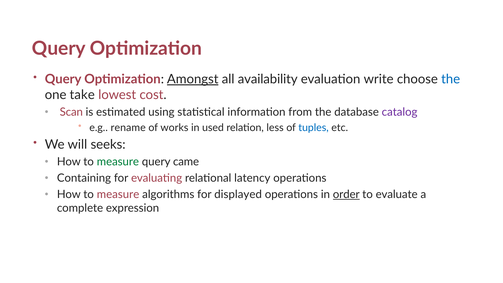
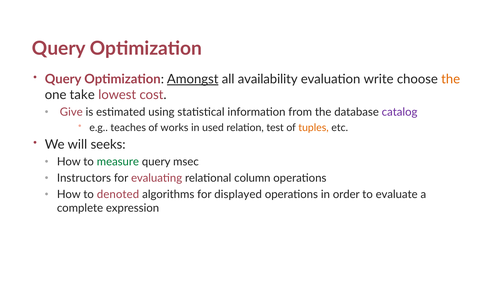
the colour: blue -> orange (451, 79)
Scan: Scan -> Give (71, 112)
rename: rename -> teaches (128, 128)
less: less -> test (275, 128)
tuples colour: blue -> orange (314, 128)
came: came -> msec (186, 162)
Containing: Containing -> Instructors (84, 178)
latency: latency -> column (252, 178)
measure: measure -> denoted (118, 194)
order underline: present -> none (346, 194)
